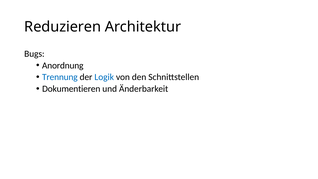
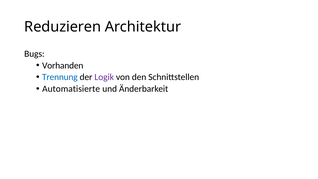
Anordnung: Anordnung -> Vorhanden (63, 65)
Logik colour: blue -> purple (104, 77)
Dokumentieren: Dokumentieren -> Automatisierte (71, 89)
